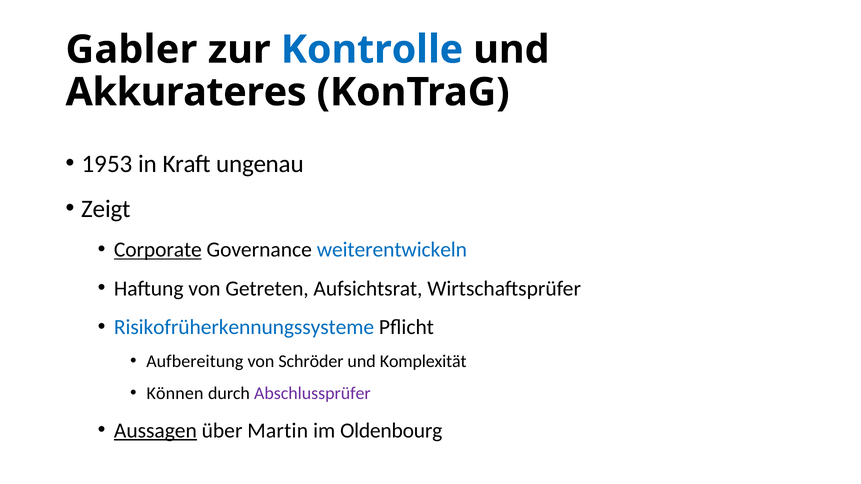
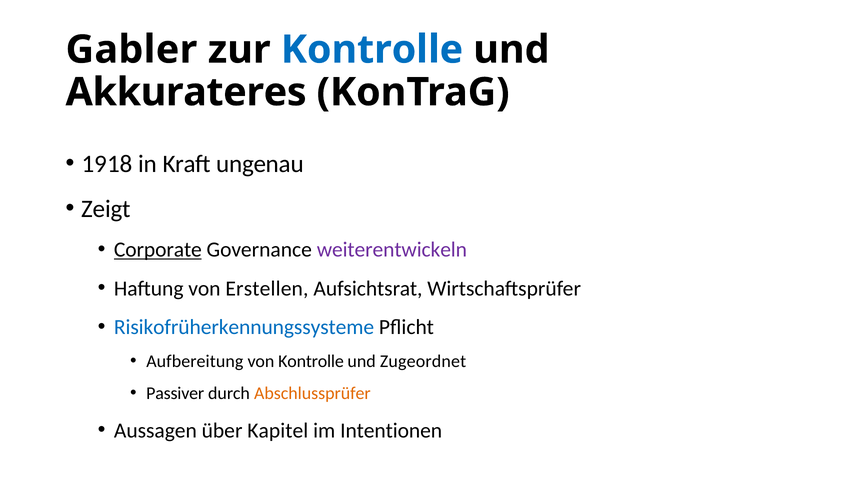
1953: 1953 -> 1918 (107, 164)
weiterentwickeln colour: blue -> purple (392, 250)
Getreten: Getreten -> Erstellen (267, 289)
von Schröder: Schröder -> Kontrolle (311, 362)
Komplexität: Komplexität -> Zugeordnet (423, 362)
Können: Können -> Passiver (175, 394)
Abschlussprüfer colour: purple -> orange (312, 394)
Aussagen underline: present -> none (155, 431)
Martin: Martin -> Kapitel (278, 431)
Oldenbourg: Oldenbourg -> Intentionen (391, 431)
